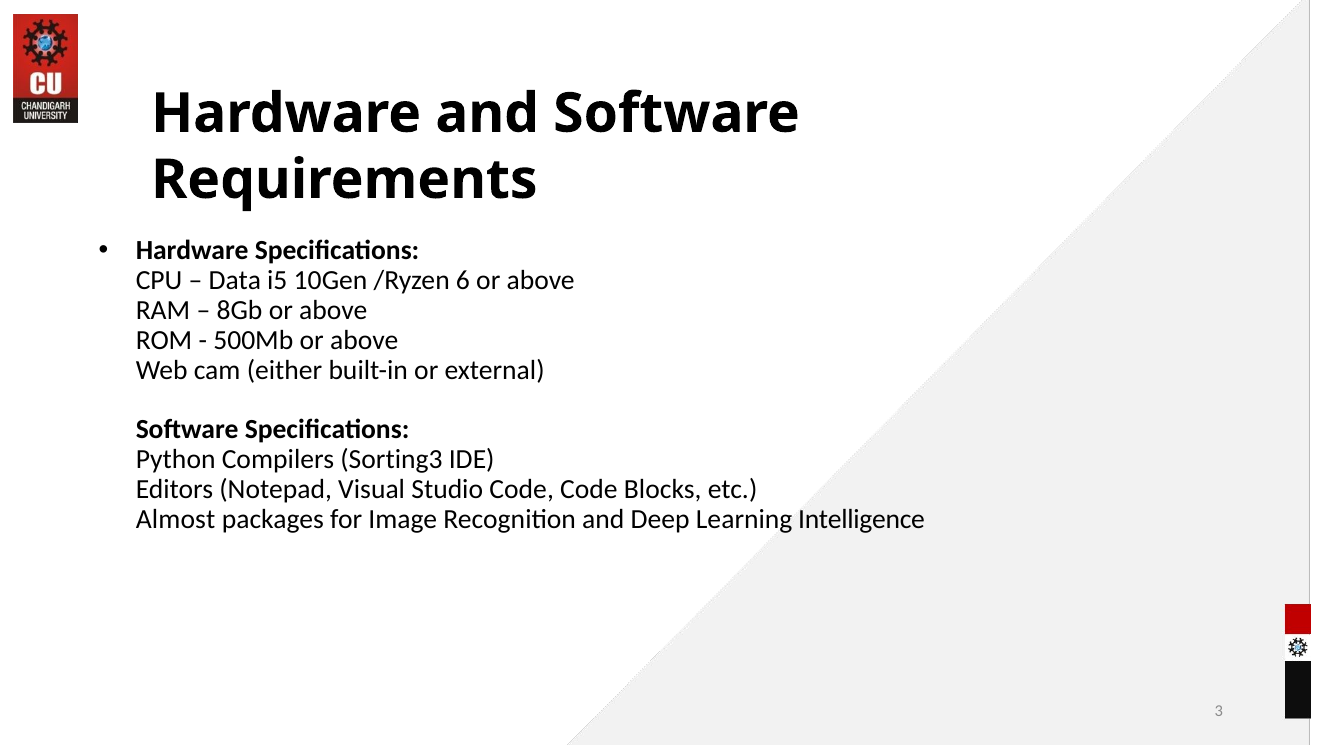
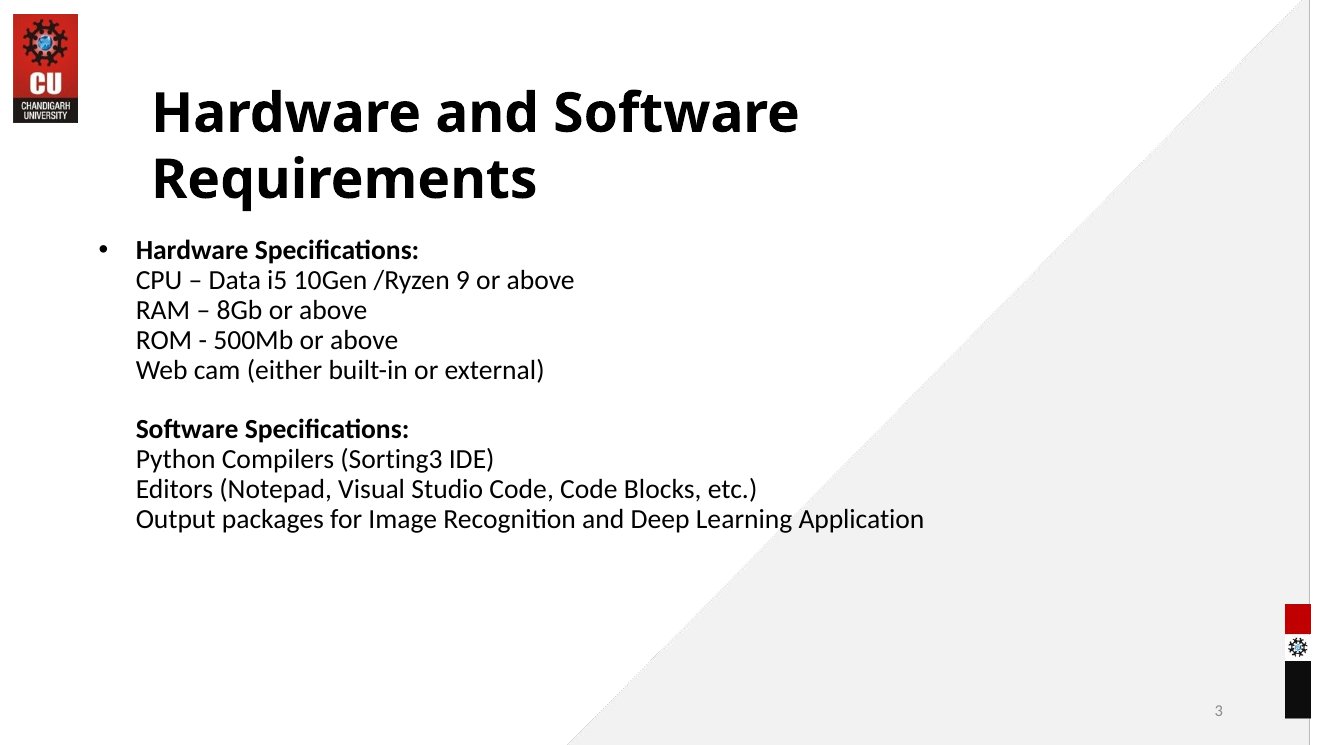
6: 6 -> 9 (463, 280)
Almost: Almost -> Output (176, 519)
Intelligence: Intelligence -> Application (861, 519)
